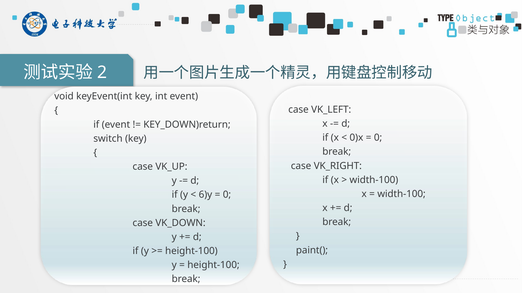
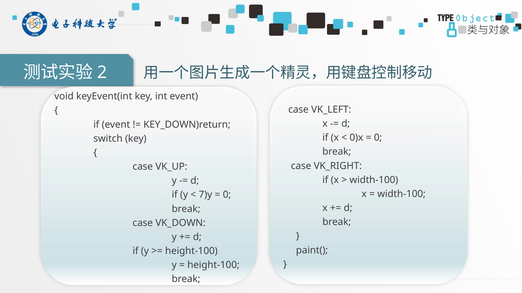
6)y: 6)y -> 7)y (205, 195)
